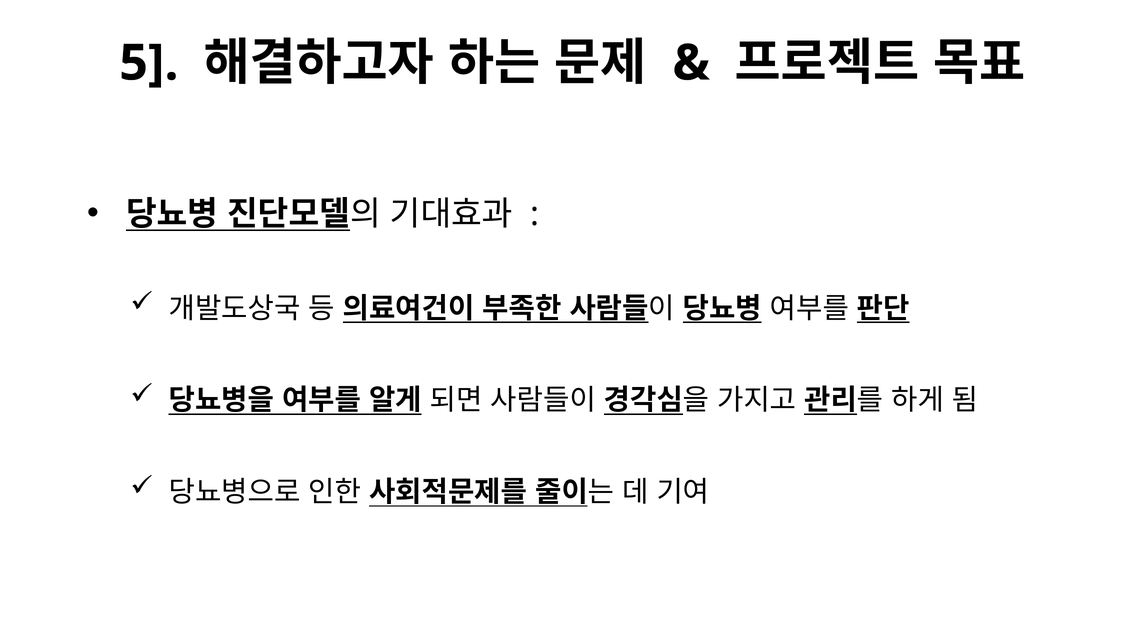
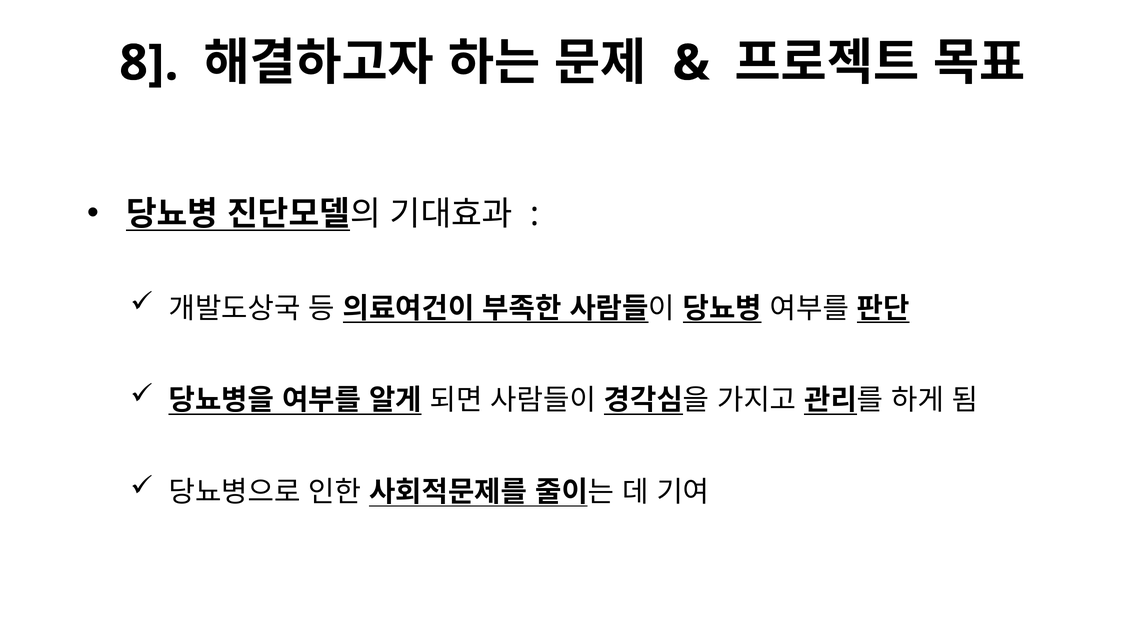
5: 5 -> 8 (149, 63)
